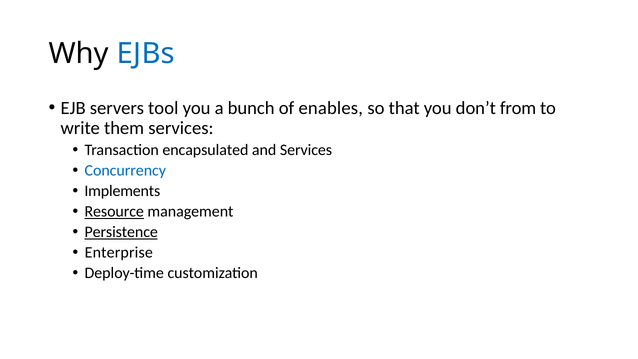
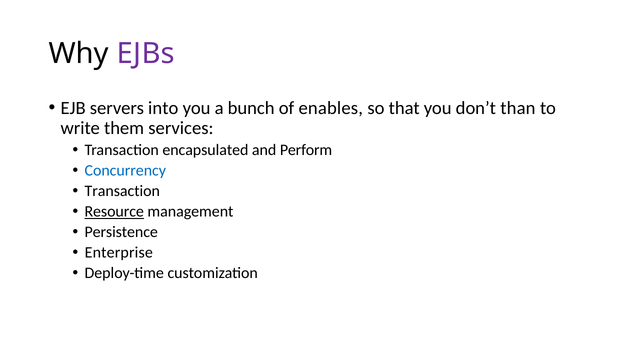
EJBs colour: blue -> purple (146, 54)
tool: tool -> into (163, 108)
from: from -> than (518, 108)
and Services: Services -> Perform (306, 150)
Implements: Implements -> Transaction (122, 191)
Persistence underline: present -> none (121, 232)
